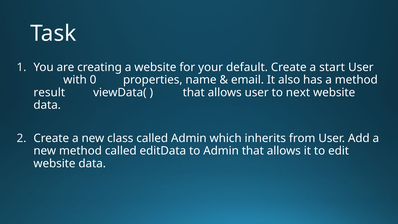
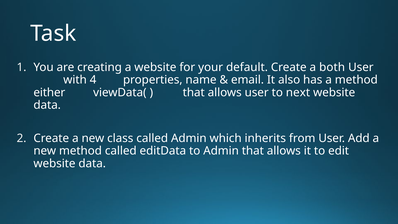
start: start -> both (332, 67)
0: 0 -> 4 (93, 80)
result: result -> either (49, 92)
